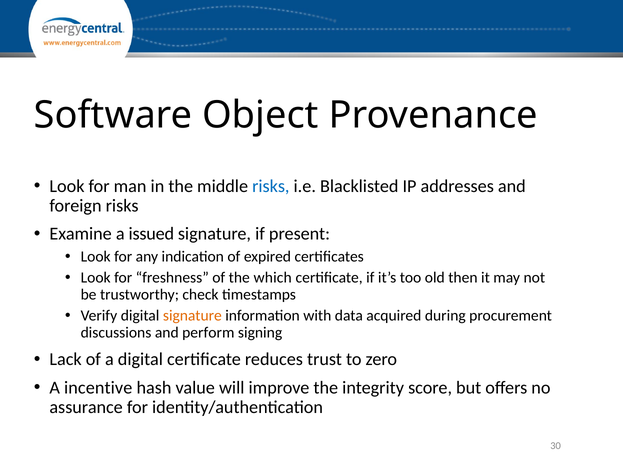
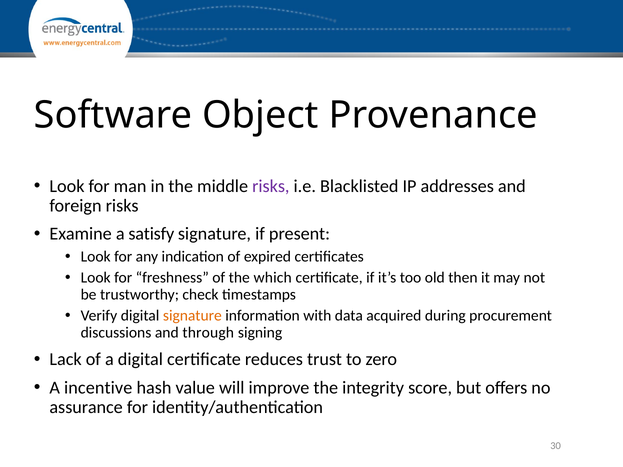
risks colour: blue -> purple (271, 186)
issued: issued -> satisfy (151, 234)
perform: perform -> through (208, 333)
